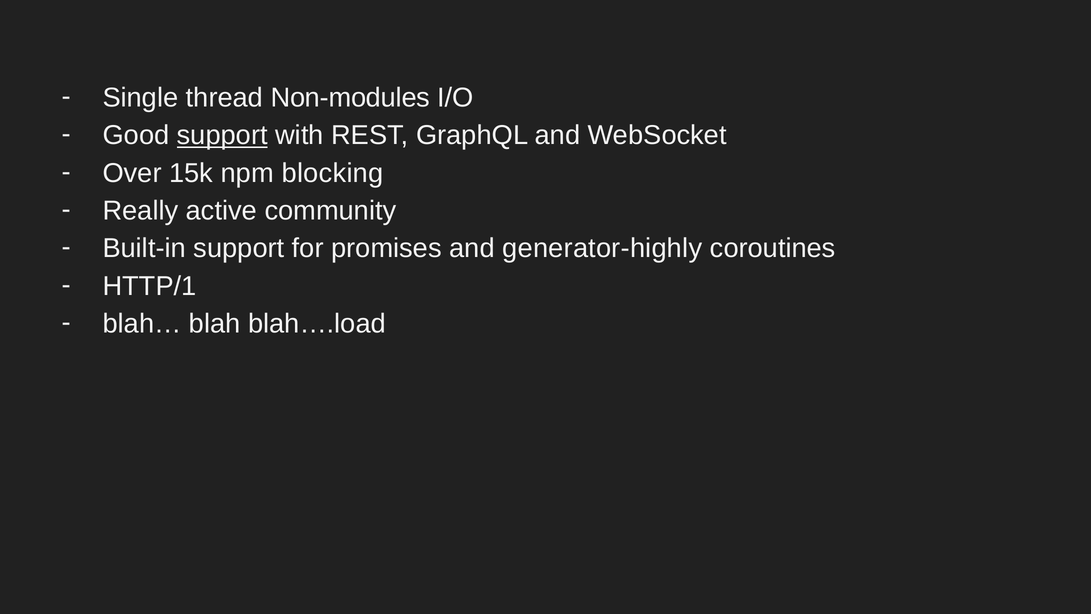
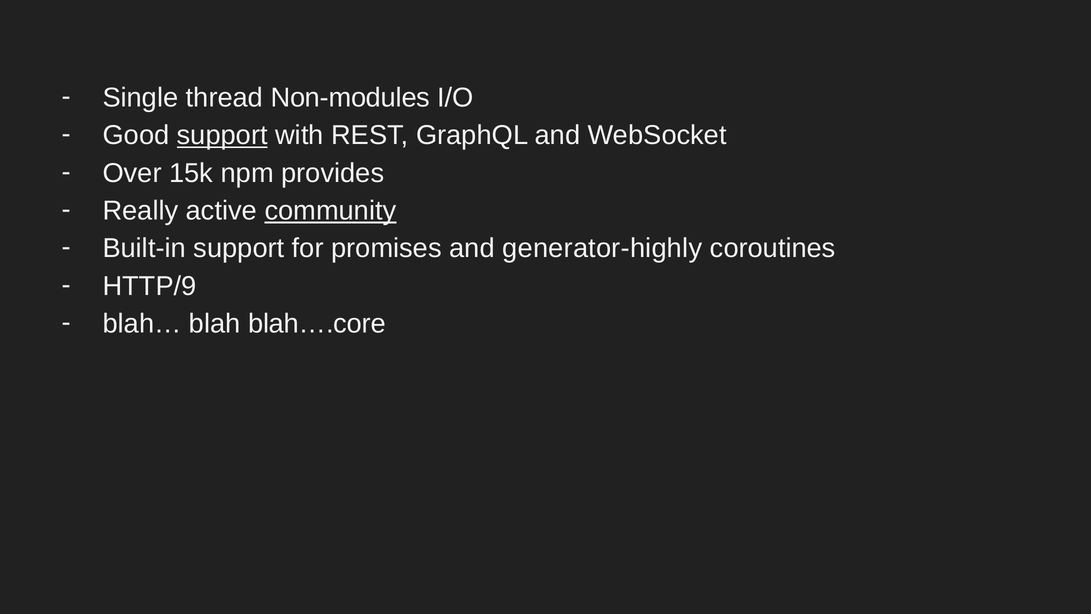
blocking: blocking -> provides (333, 173)
community underline: none -> present (330, 211)
HTTP/1: HTTP/1 -> HTTP/9 (150, 286)
blah….load: blah….load -> blah….core (317, 323)
